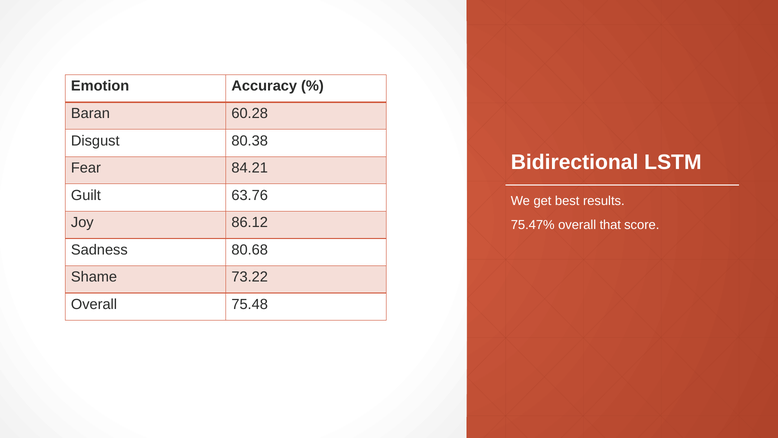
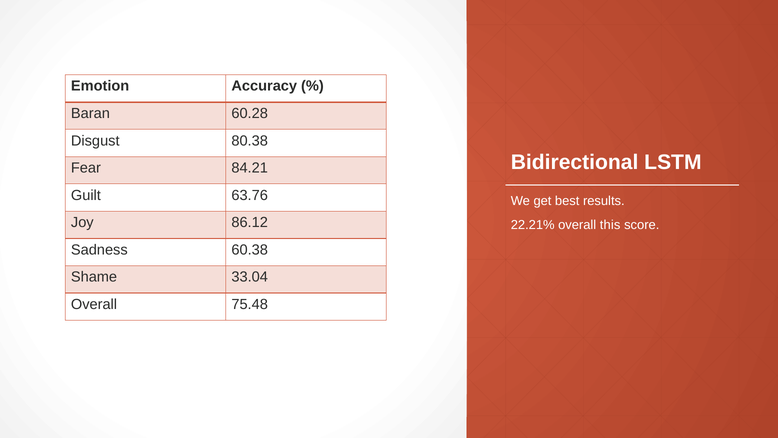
75.47%: 75.47% -> 22.21% (533, 225)
that: that -> this (610, 225)
80.68: 80.68 -> 60.38 (250, 250)
73.22: 73.22 -> 33.04 (250, 277)
